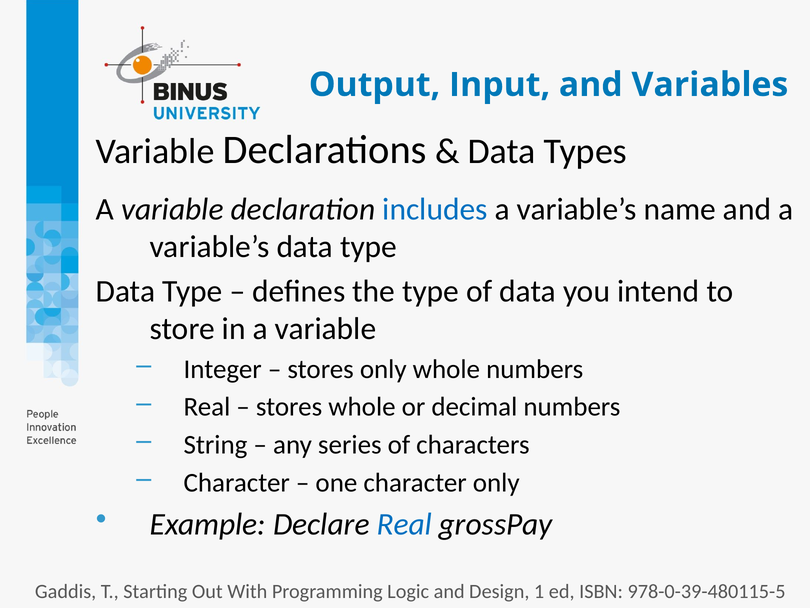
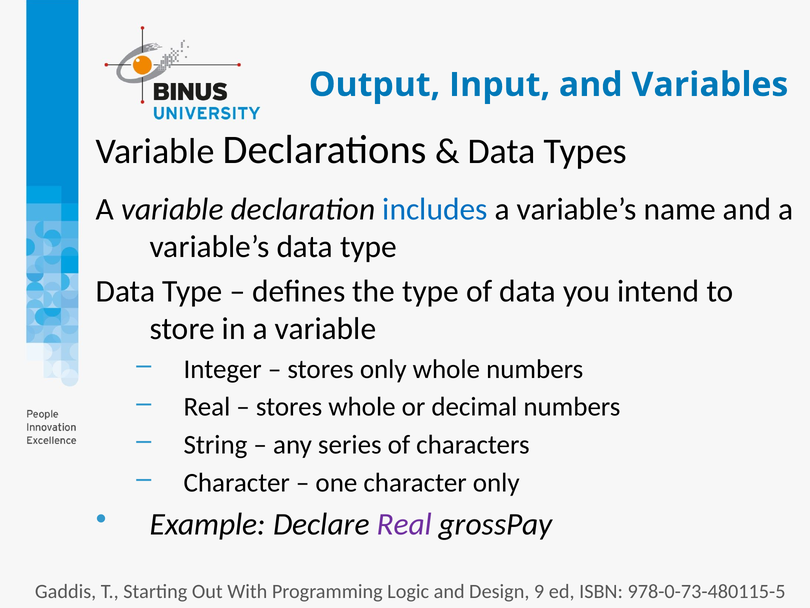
Real colour: blue -> purple (404, 524)
1: 1 -> 9 (539, 591)
978-0-39-480115-5: 978-0-39-480115-5 -> 978-0-73-480115-5 (707, 591)
